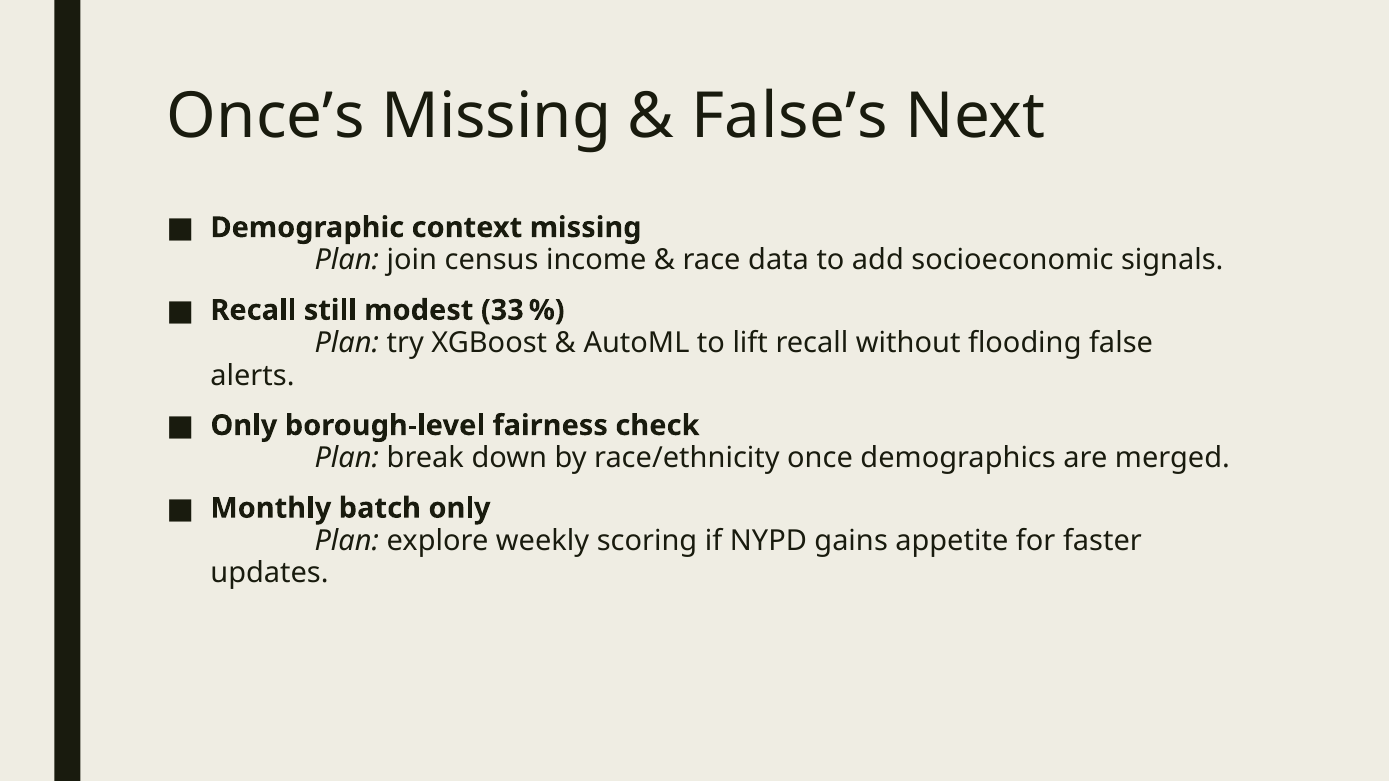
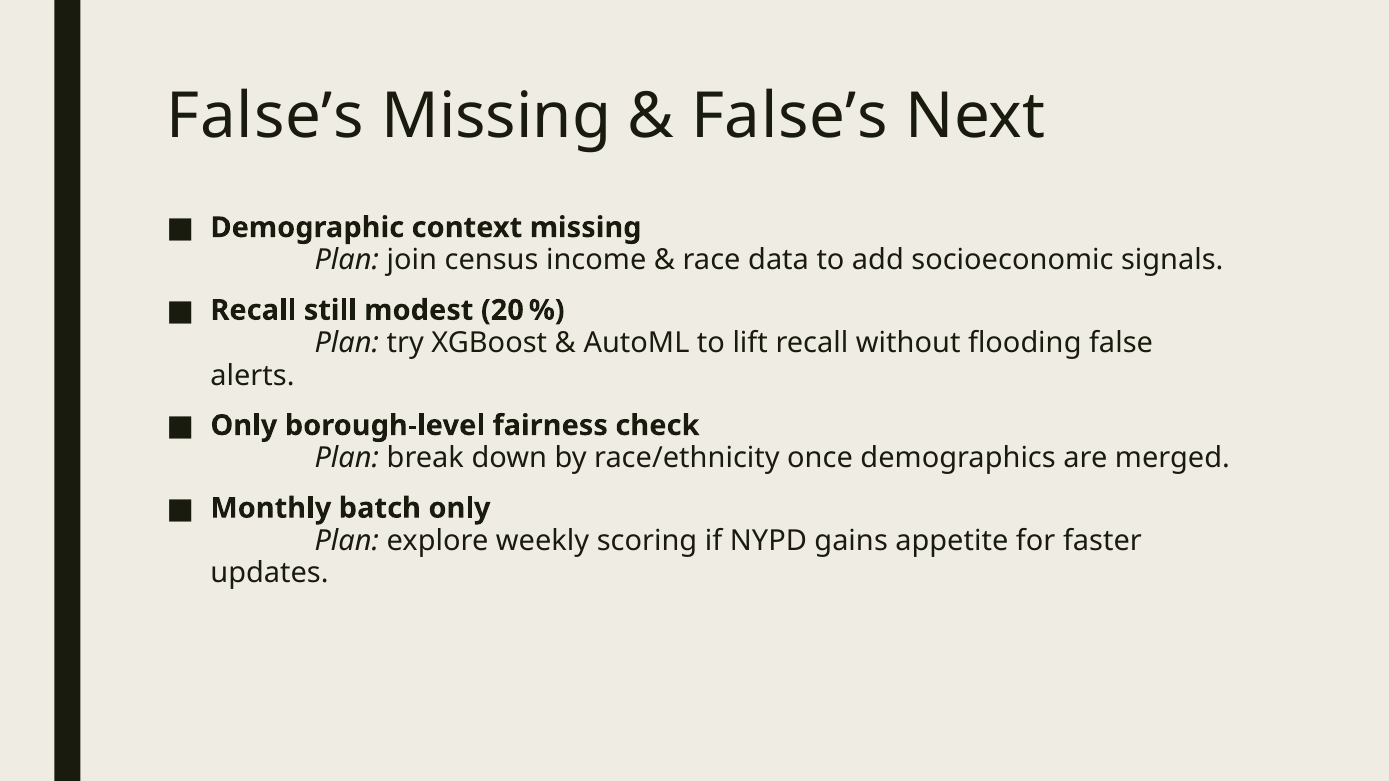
Once’s: Once’s -> False’s (265, 117)
33: 33 -> 20 (502, 310)
